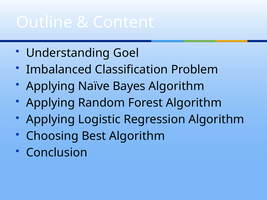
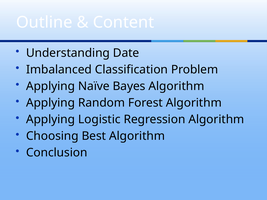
Goel: Goel -> Date (126, 53)
